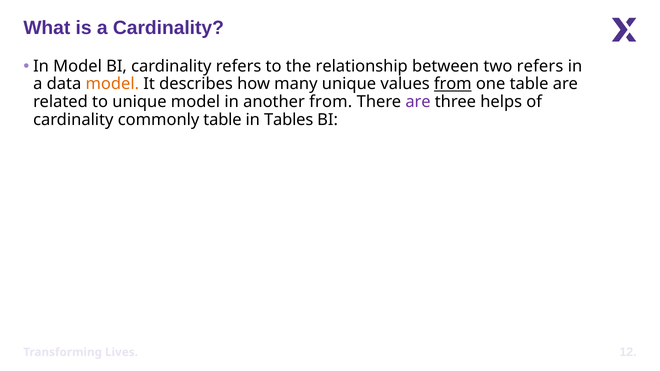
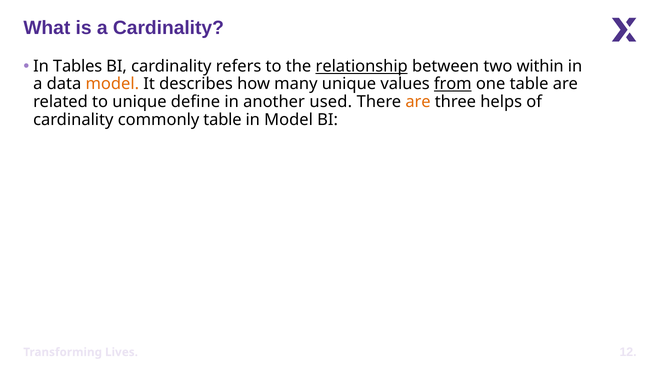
In Model: Model -> Tables (78, 66)
relationship underline: none -> present (362, 66)
two refers: refers -> within (540, 66)
unique model: model -> define (195, 102)
another from: from -> used (331, 102)
are colour: purple -> orange (418, 102)
in Tables: Tables -> Model (289, 120)
